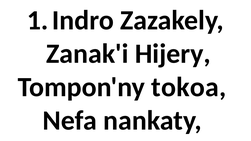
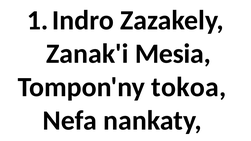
Hijery: Hijery -> Mesia (173, 54)
